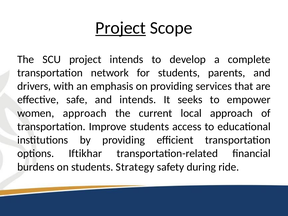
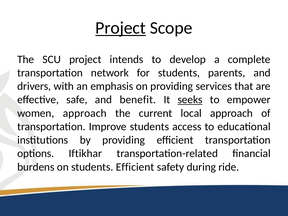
and intends: intends -> benefit (138, 100)
seeks underline: none -> present (190, 100)
students Strategy: Strategy -> Efficient (135, 167)
